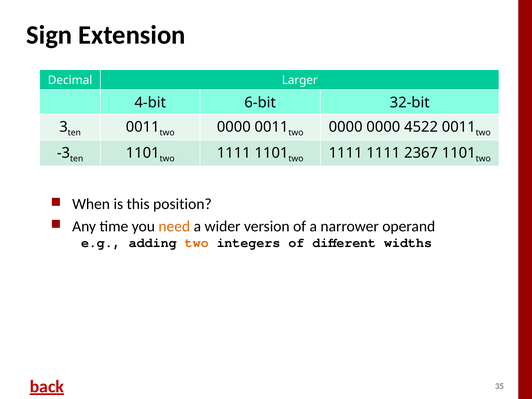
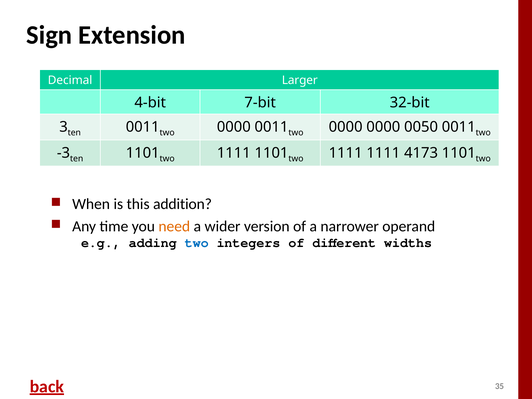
6-bit: 6-bit -> 7-bit (260, 103)
4522: 4522 -> 0050 (421, 127)
2367: 2367 -> 4173 (421, 153)
position: position -> addition (182, 204)
two colour: orange -> blue (197, 243)
